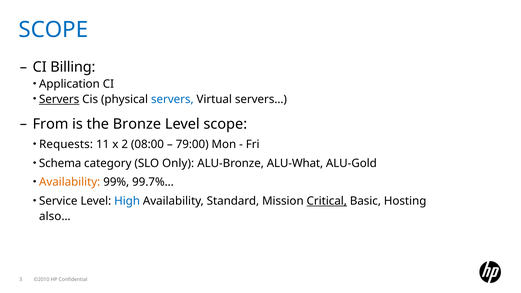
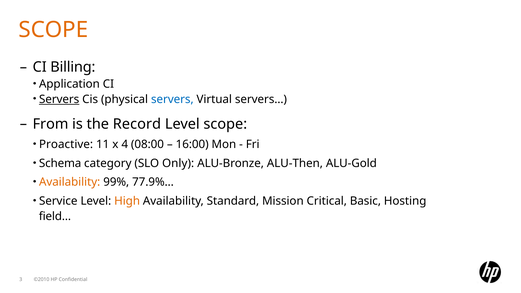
SCOPE colour: blue -> orange (53, 30)
Bronze: Bronze -> Record (137, 124)
Requests: Requests -> Proactive (66, 144)
2: 2 -> 4 (125, 144)
79:00: 79:00 -> 16:00 (192, 144)
ALU-What: ALU-What -> ALU-Then (295, 163)
99.7%: 99.7% -> 77.9% (153, 182)
High colour: blue -> orange (127, 201)
Critical underline: present -> none (327, 201)
also…: also… -> field… (55, 216)
